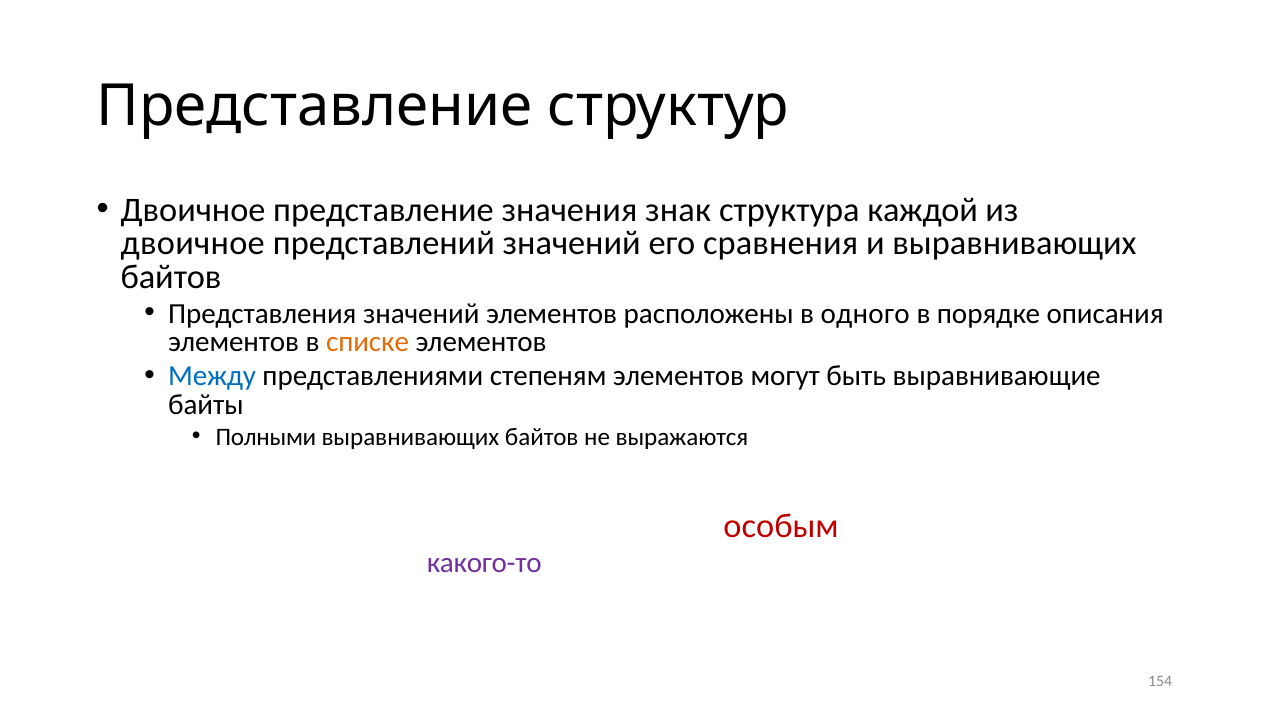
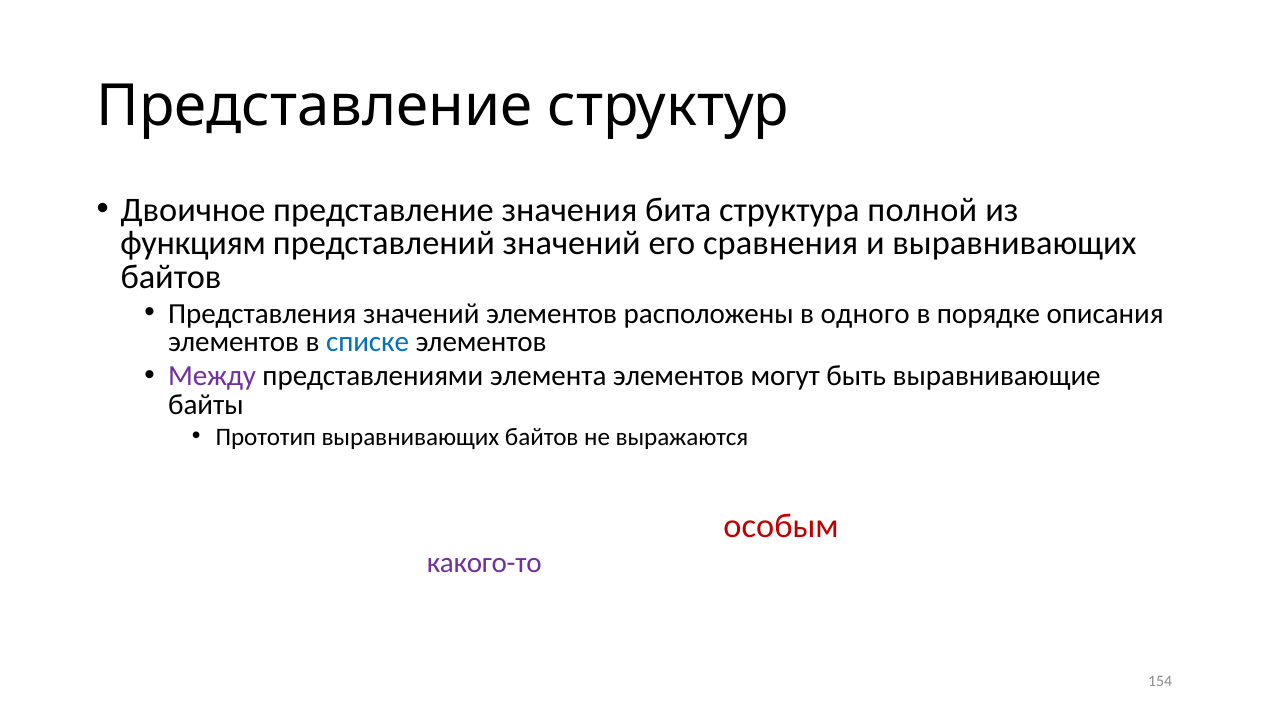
знак: знак -> бита (678, 210)
каждой: каждой -> полной (922, 210)
двоичное: двоичное -> функциям (193, 244)
списке colour: orange -> blue (368, 342)
Между colour: blue -> purple (212, 376)
представлениями степеням: степеням -> элемента (548, 376)
Полными: Полными -> Прототип (266, 437)
